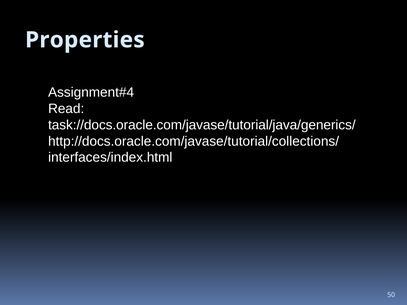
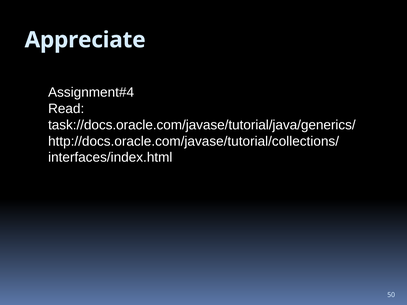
Properties: Properties -> Appreciate (85, 40)
